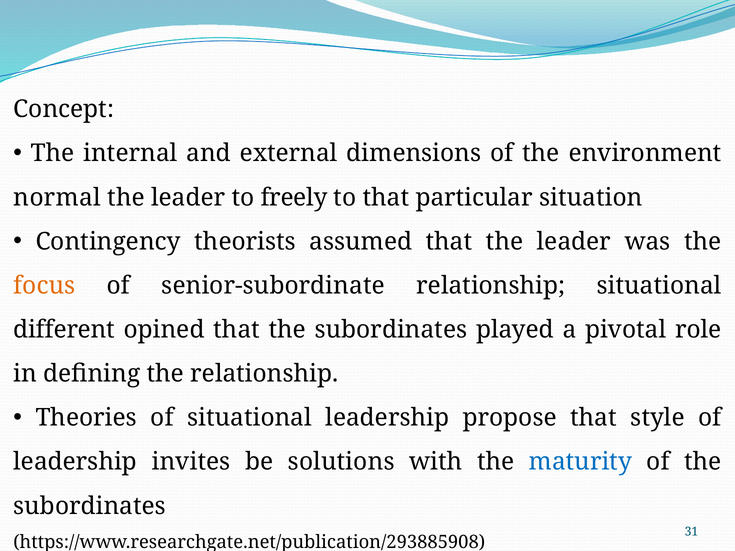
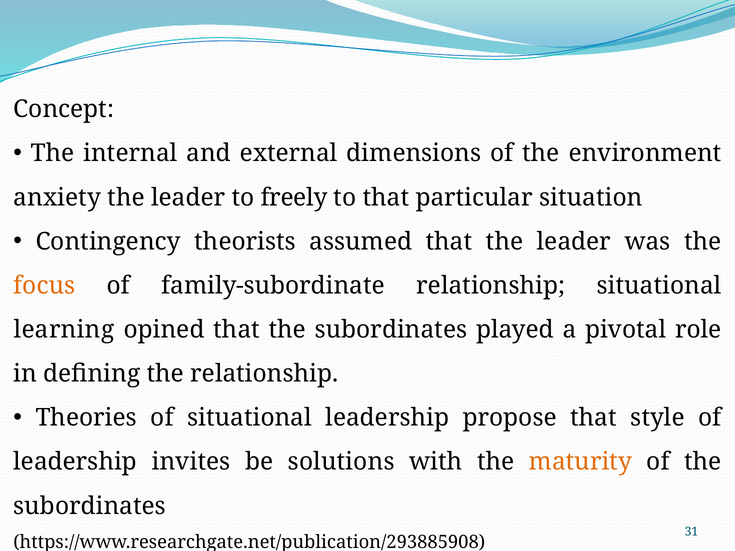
normal: normal -> anxiety (57, 198)
senior-subordinate: senior-subordinate -> family-subordinate (273, 286)
different: different -> learning (64, 330)
maturity colour: blue -> orange (580, 462)
